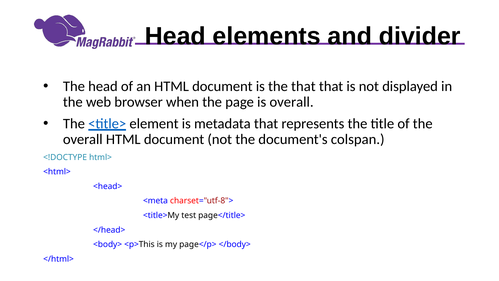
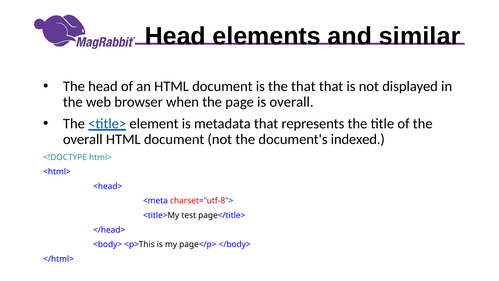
divider: divider -> similar (420, 36)
colspan: colspan -> indexed (358, 139)
